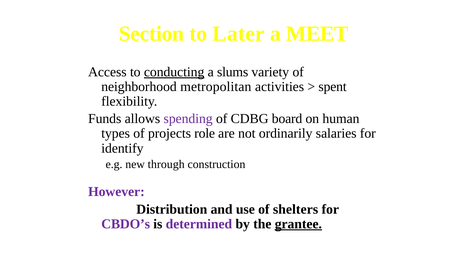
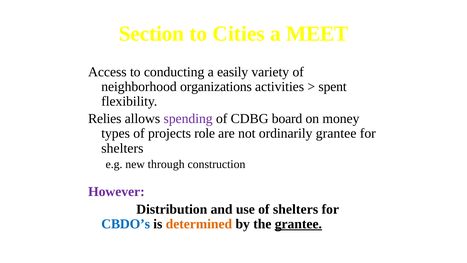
Later: Later -> Cities (239, 34)
conducting underline: present -> none (174, 72)
slums: slums -> easily (233, 72)
metropolitan: metropolitan -> organizations (216, 87)
Funds: Funds -> Relies (105, 119)
human: human -> money (341, 119)
ordinarily salaries: salaries -> grantee (336, 133)
identify: identify -> shelters (122, 148)
CBDO’s colour: purple -> blue (126, 224)
determined colour: purple -> orange (199, 224)
